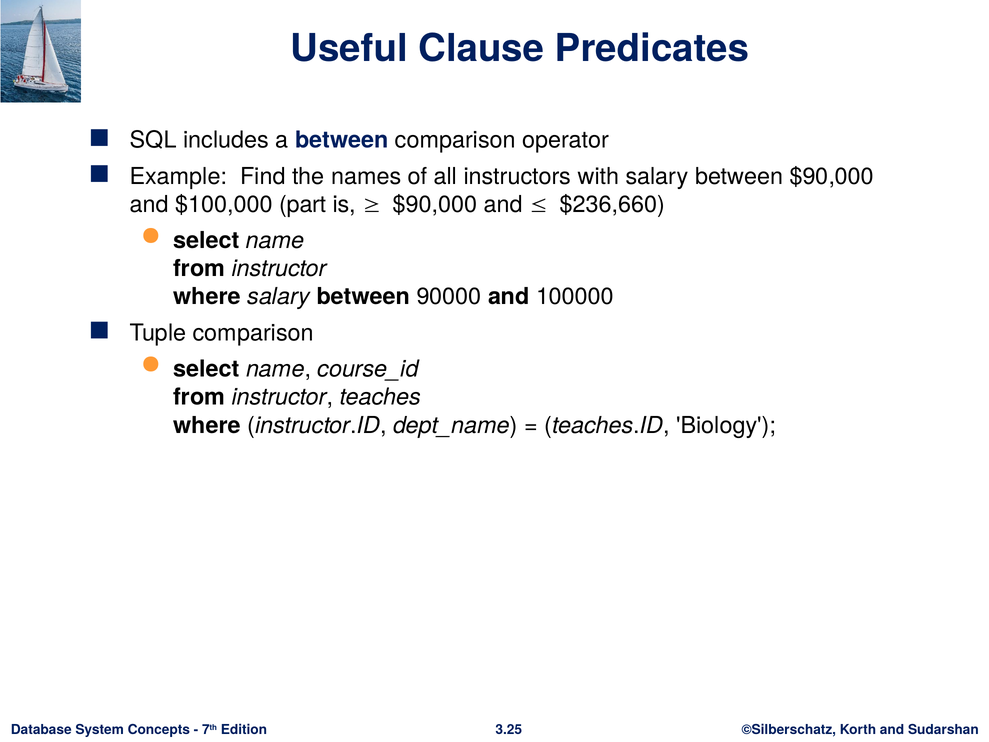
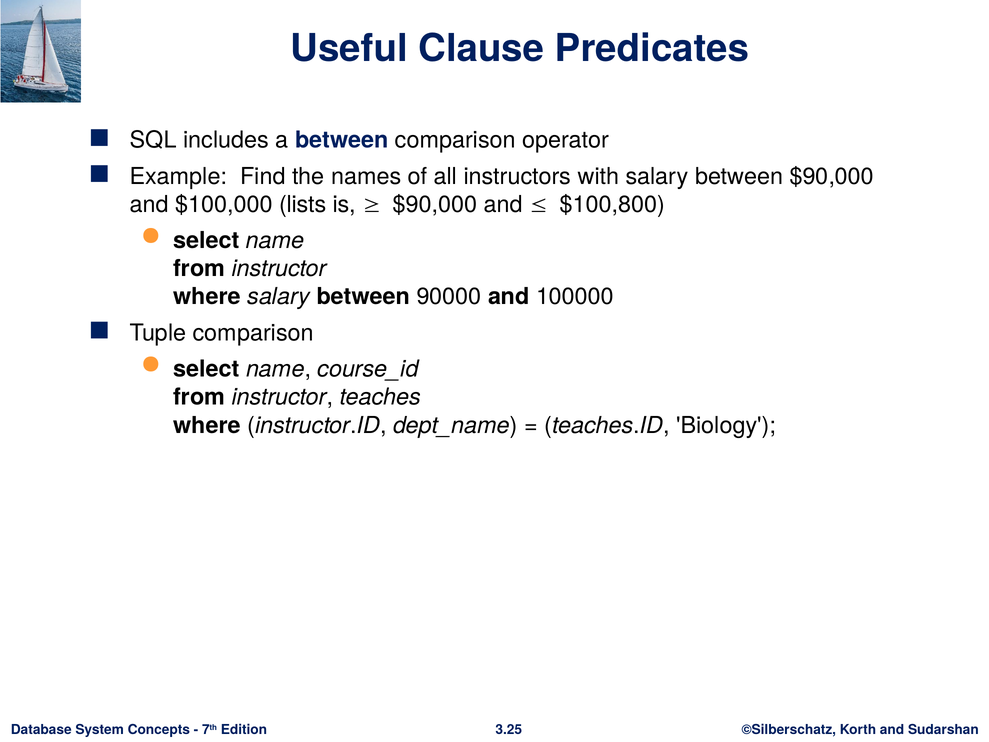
part: part -> lists (303, 204)
$236,660: $236,660 -> $100,800 (612, 204)
